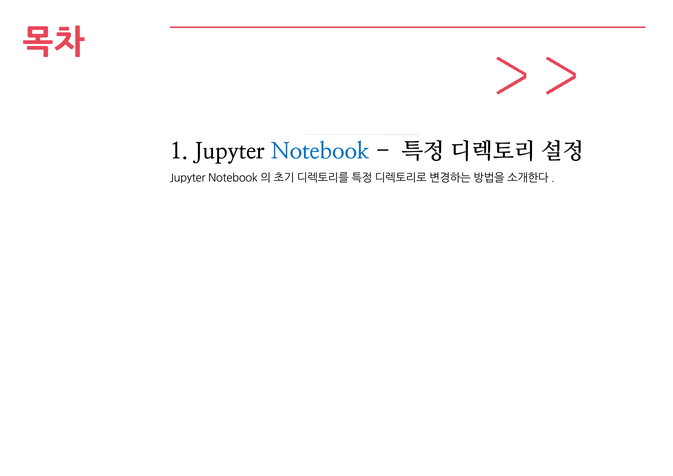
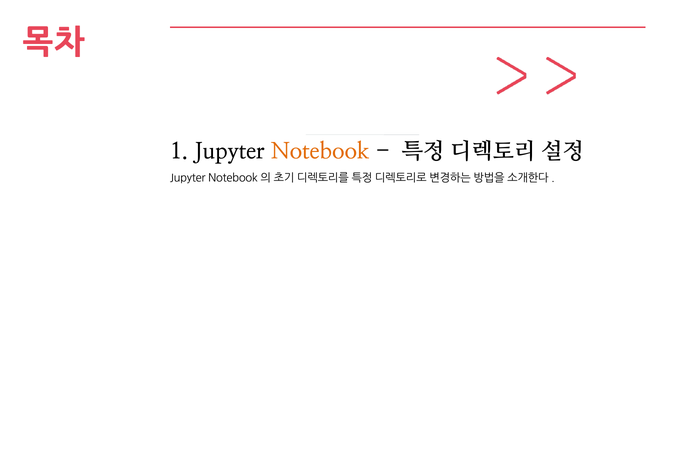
Notebook colour: blue -> orange (320, 152)
